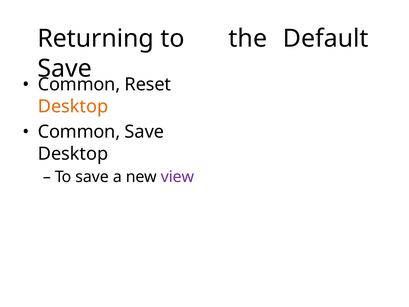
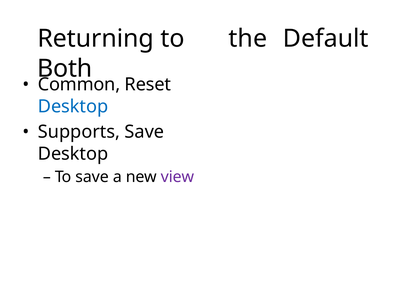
Save: Save -> Both (65, 69)
Desktop colour: orange -> blue (73, 106)
Common: Common -> Supports (79, 132)
